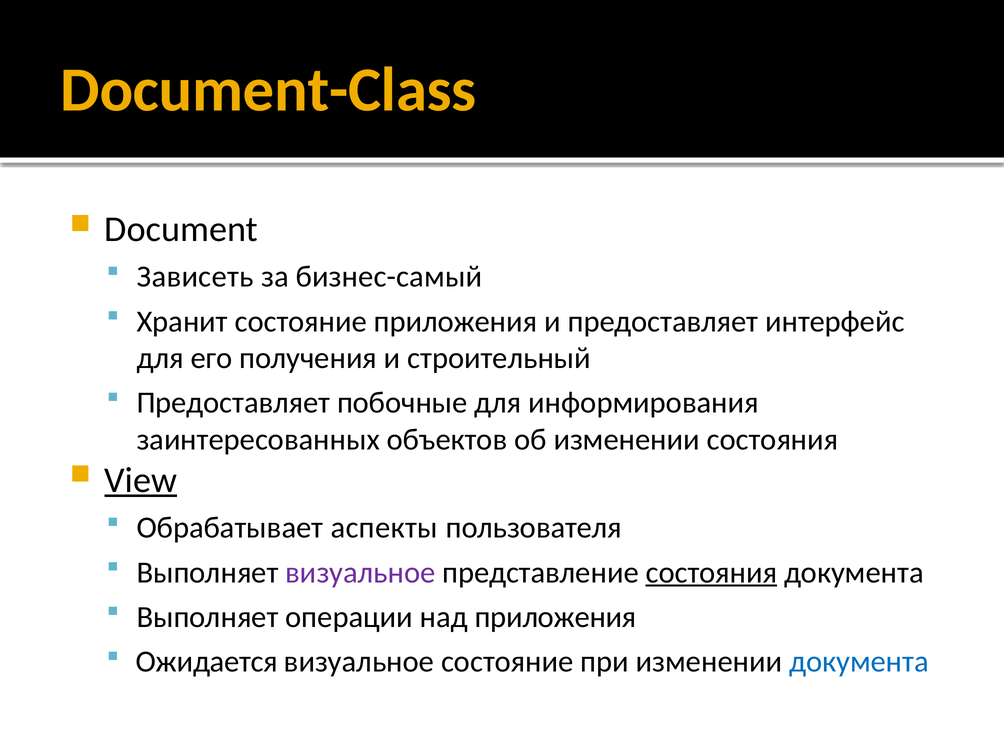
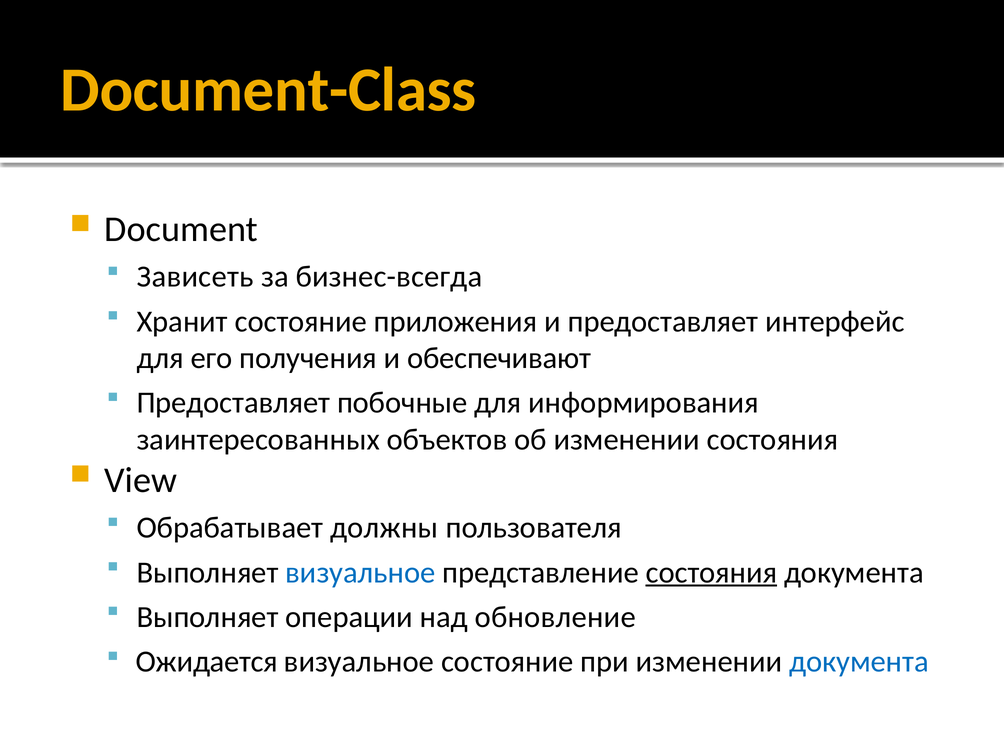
бизнес-самый: бизнес-самый -> бизнес-всегда (389, 277)
строительный: строительный -> обеспечивают (499, 358)
View underline: present -> none (141, 480)
аспекты: аспекты -> должны (384, 528)
визуальное colour: purple -> blue (360, 572)
над приложения: приложения -> обновление (555, 617)
